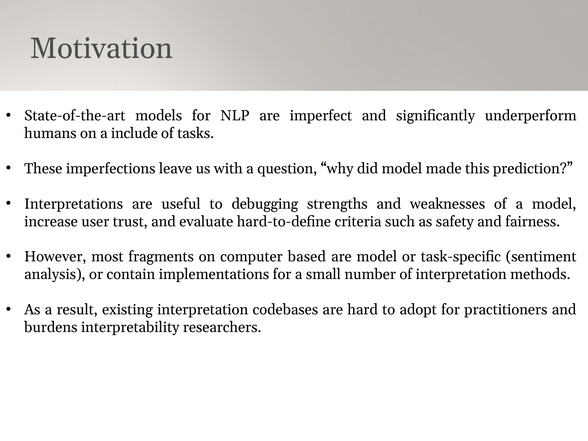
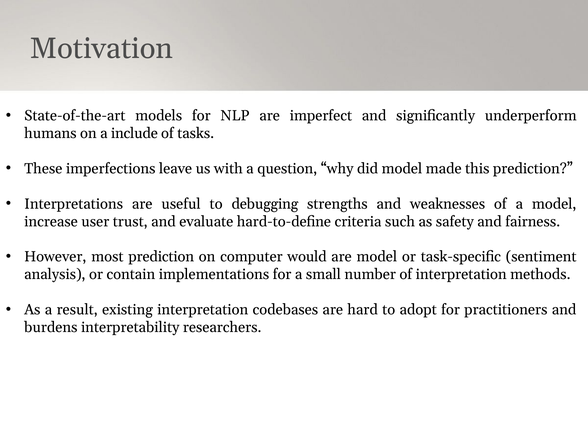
most fragments: fragments -> prediction (161, 257)
based: based -> would (307, 257)
